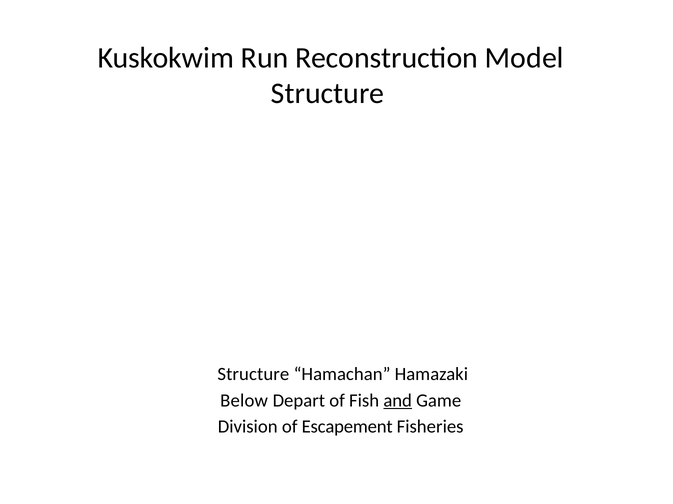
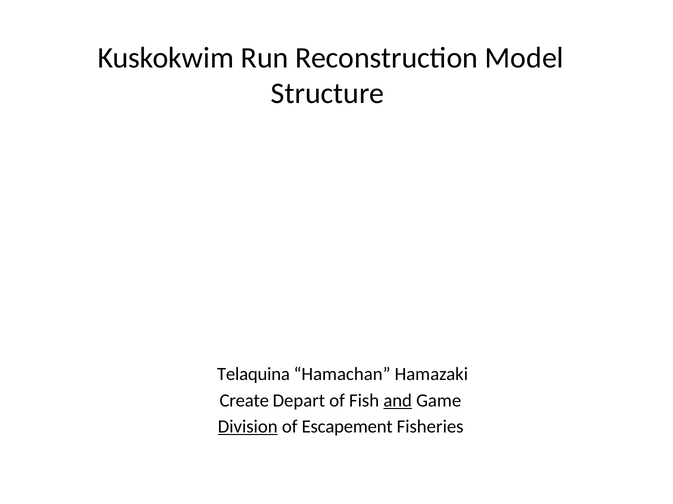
Structure: Structure -> Telaquina (254, 375)
Below: Below -> Create (244, 401)
Division underline: none -> present (248, 427)
